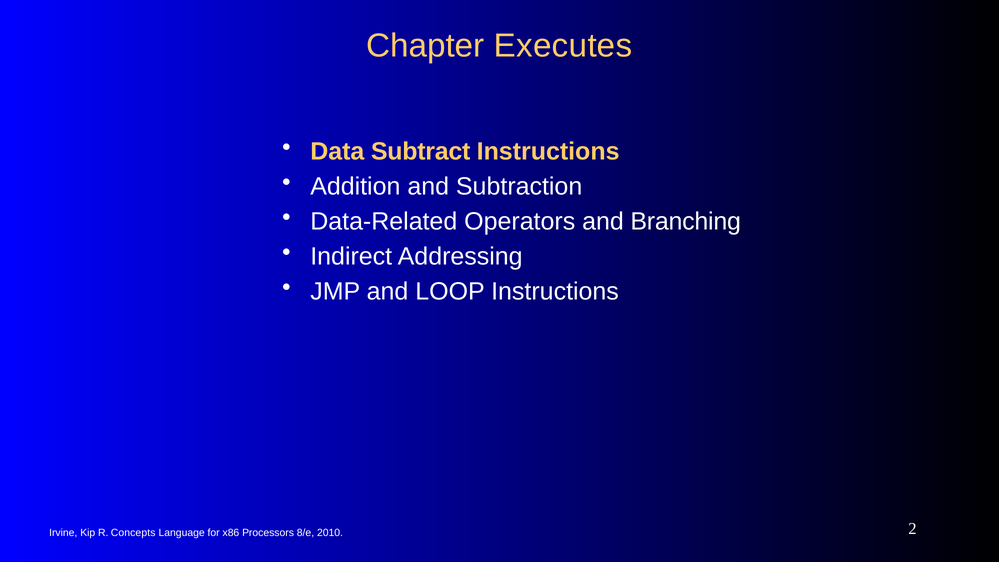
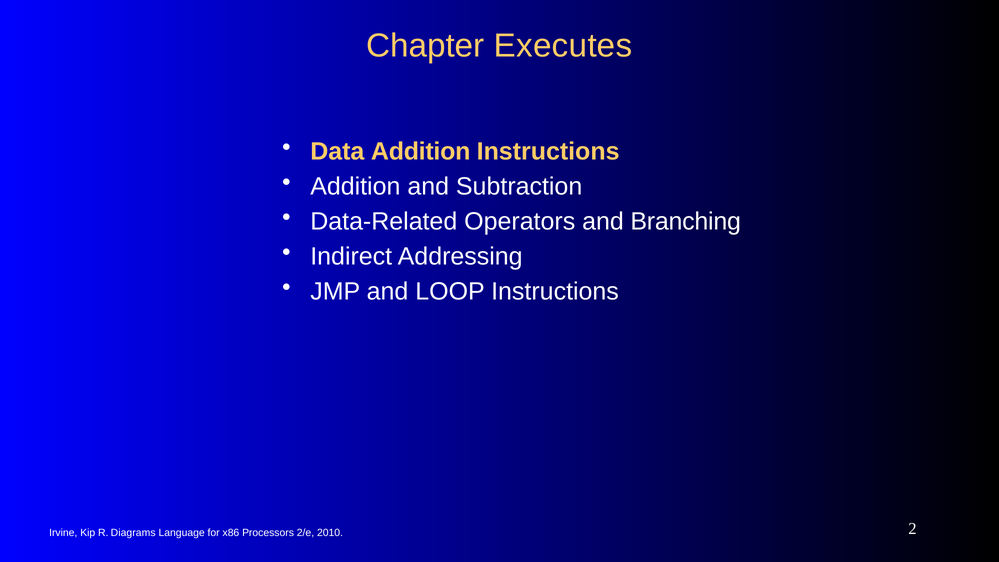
Data Subtract: Subtract -> Addition (421, 152)
Concepts: Concepts -> Diagrams (133, 533)
8/e: 8/e -> 2/e (305, 533)
